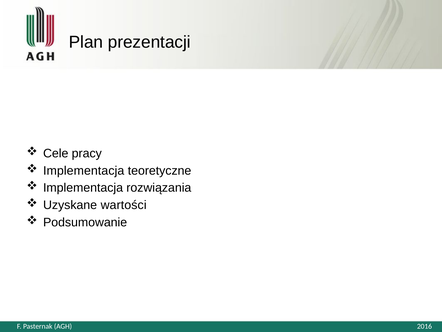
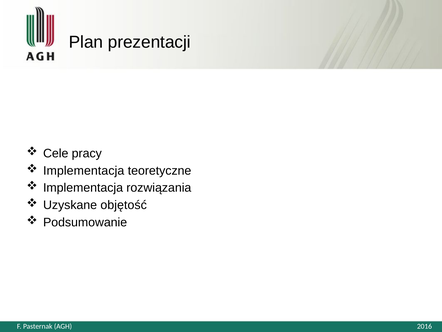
wartości: wartości -> objętość (124, 205)
